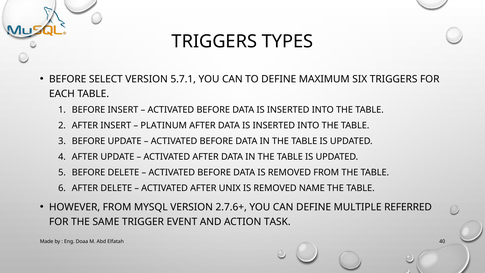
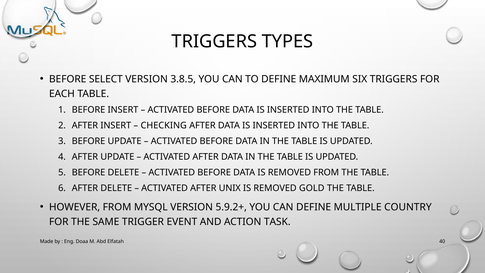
5.7.1: 5.7.1 -> 3.8.5 (183, 79)
PLATINUM: PLATINUM -> CHECKING (164, 125)
NAME: NAME -> GOLD (312, 188)
2.7.6+: 2.7.6+ -> 5.9.2+ (231, 207)
REFERRED: REFERRED -> COUNTRY (408, 207)
